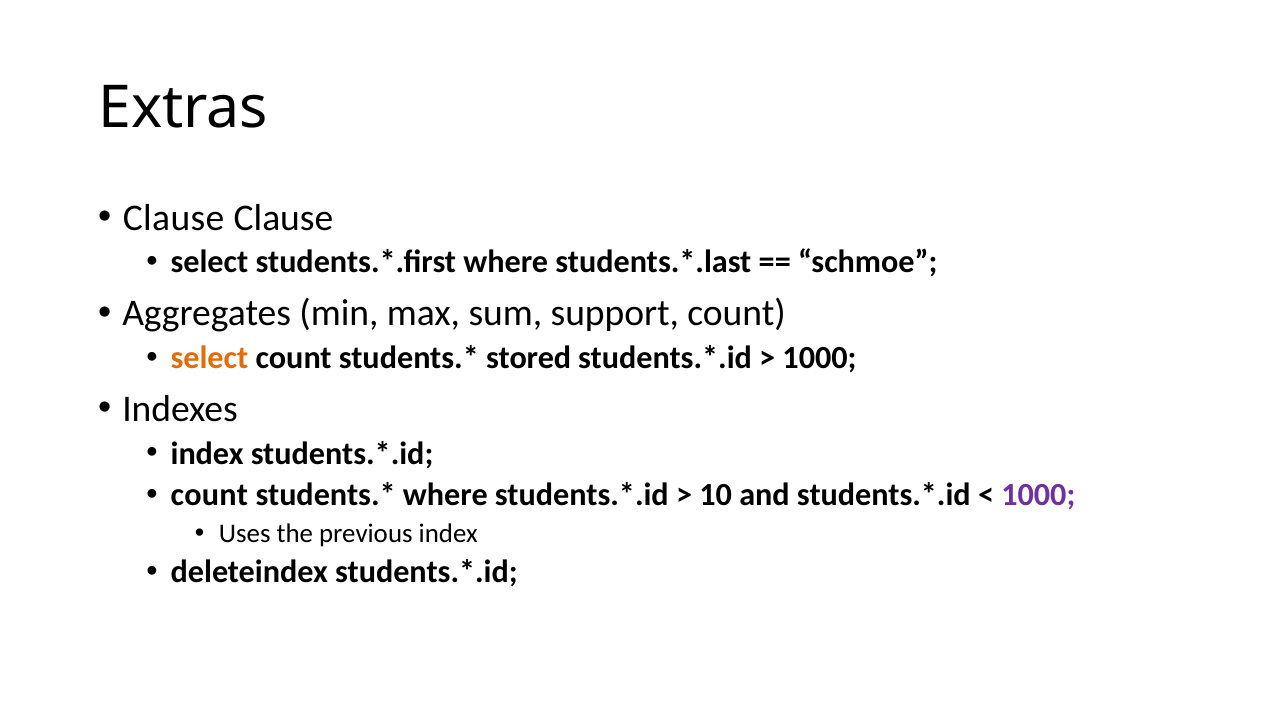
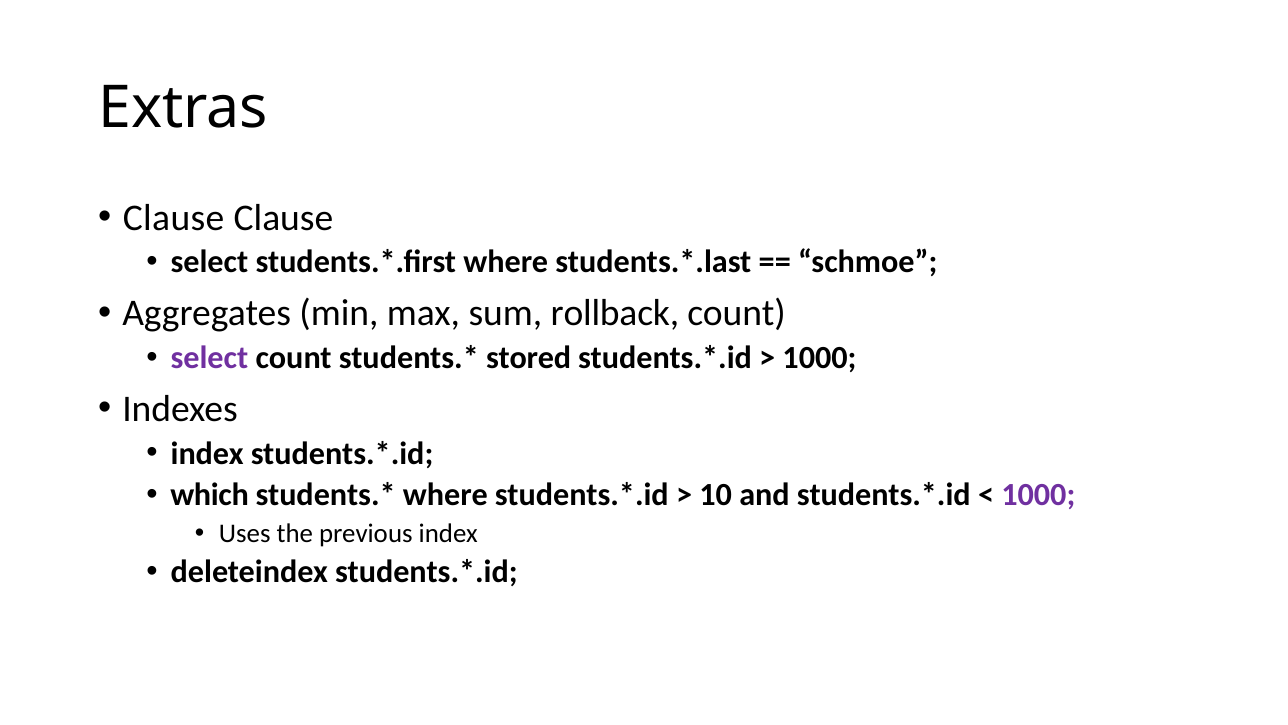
support: support -> rollback (615, 313)
select colour: orange -> purple (209, 358)
count: count -> which (210, 495)
